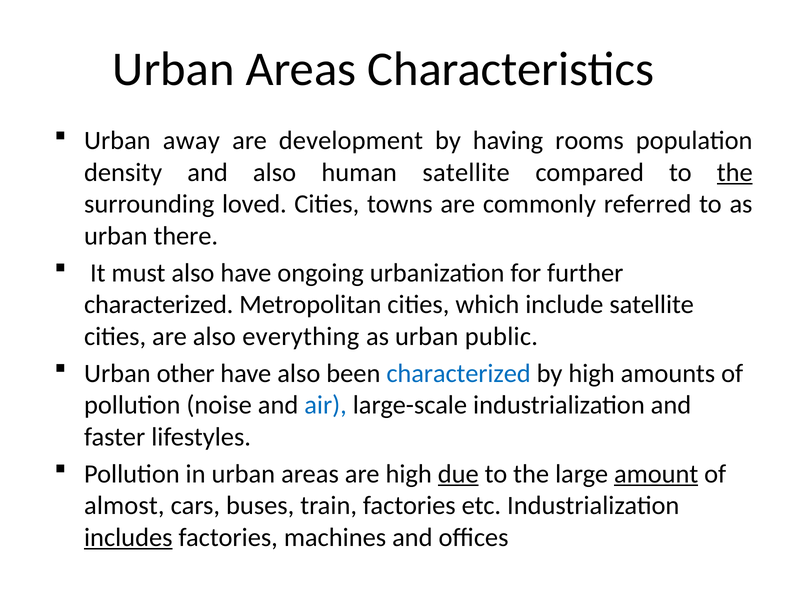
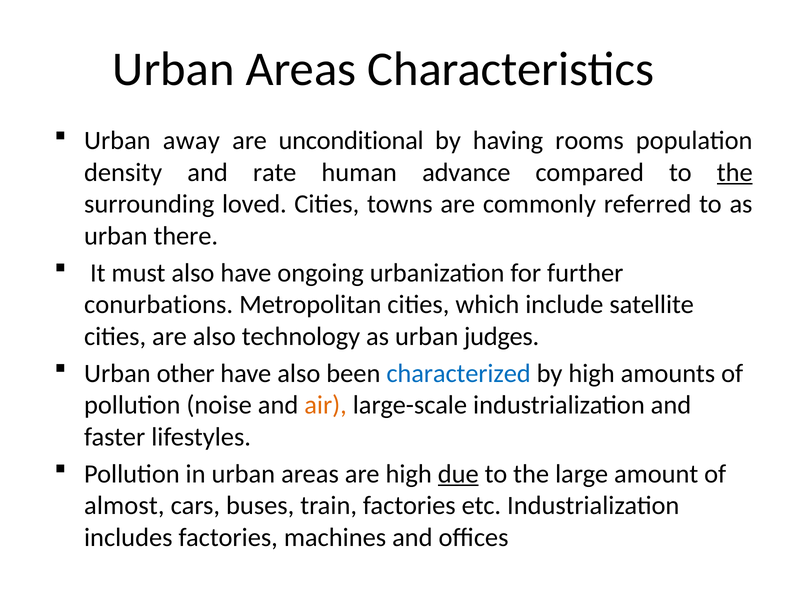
development: development -> unconditional (351, 141)
and also: also -> rate (275, 173)
human satellite: satellite -> advance (466, 173)
characterized: characterized -> conurbations (159, 305)
everything: everything -> technology (301, 337)
public: public -> judges (502, 337)
air colour: blue -> orange (326, 405)
amount underline: present -> none (656, 474)
includes underline: present -> none (128, 538)
